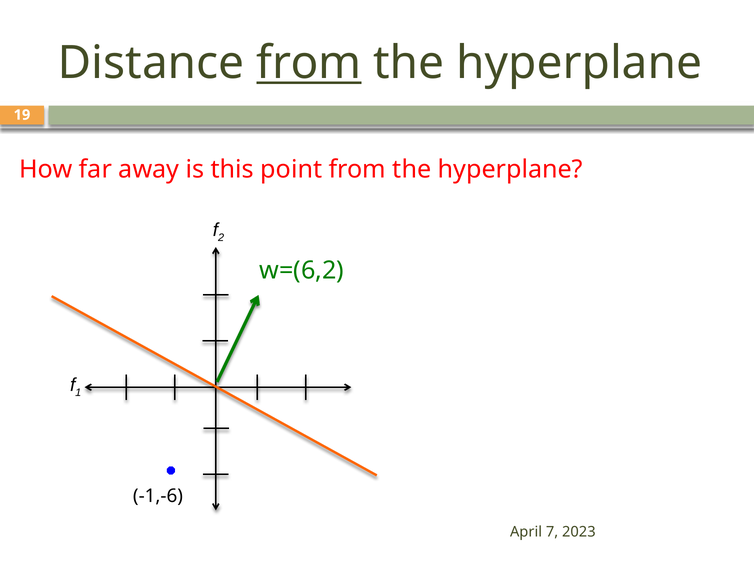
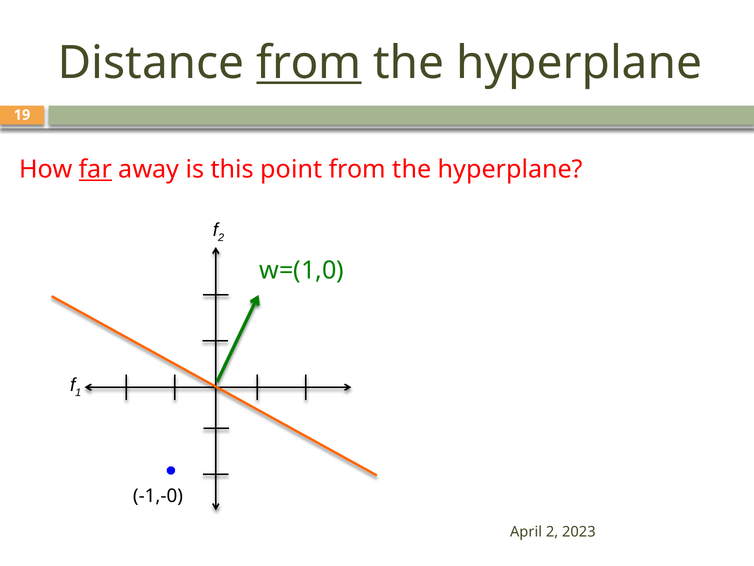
far underline: none -> present (95, 169)
w=(6,2: w=(6,2 -> w=(1,0 (302, 270)
-1,-6: -1,-6 -> -1,-0 (158, 496)
April 7: 7 -> 2 (552, 531)
